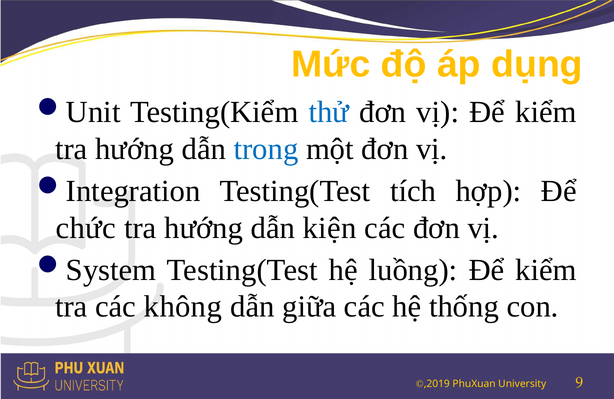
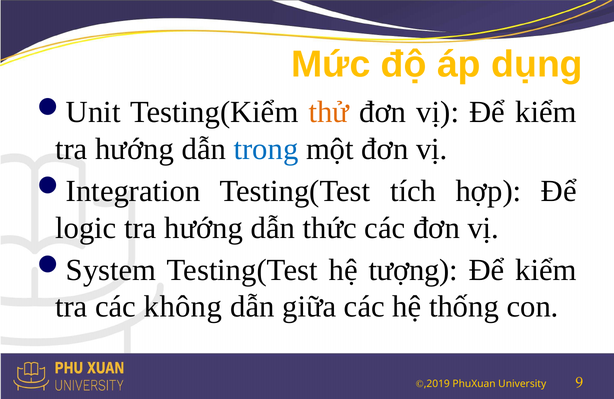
thử colour: blue -> orange (329, 112)
chức: chức -> logic (86, 228)
kiện: kiện -> thức (330, 228)
luồng: luồng -> tượng (413, 270)
